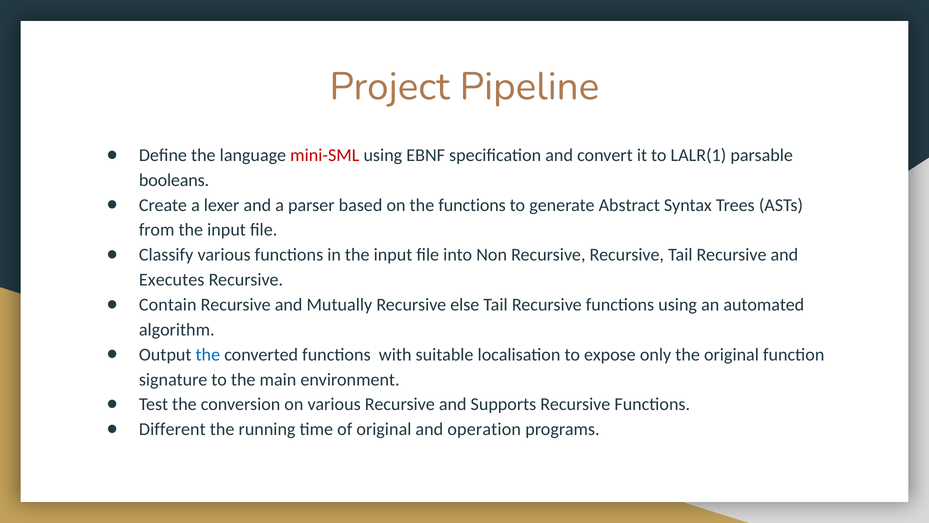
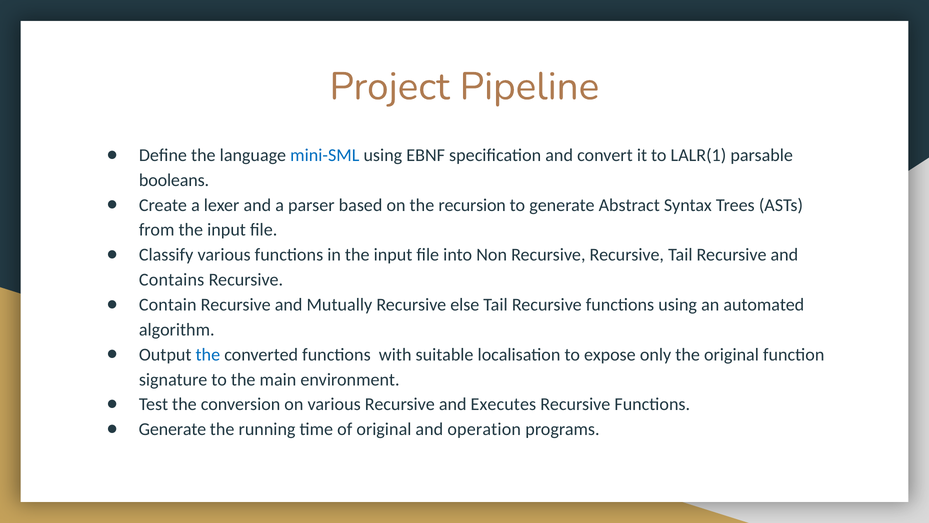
mini-SML colour: red -> blue (325, 155)
the functions: functions -> recursion (472, 205)
Executes: Executes -> Contains (172, 280)
Supports: Supports -> Executes (503, 404)
Different: Different -> Generate (172, 429)
